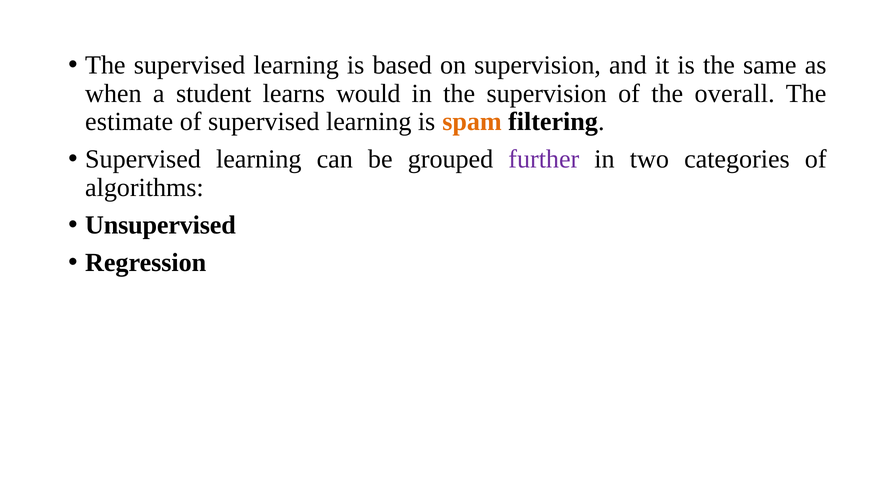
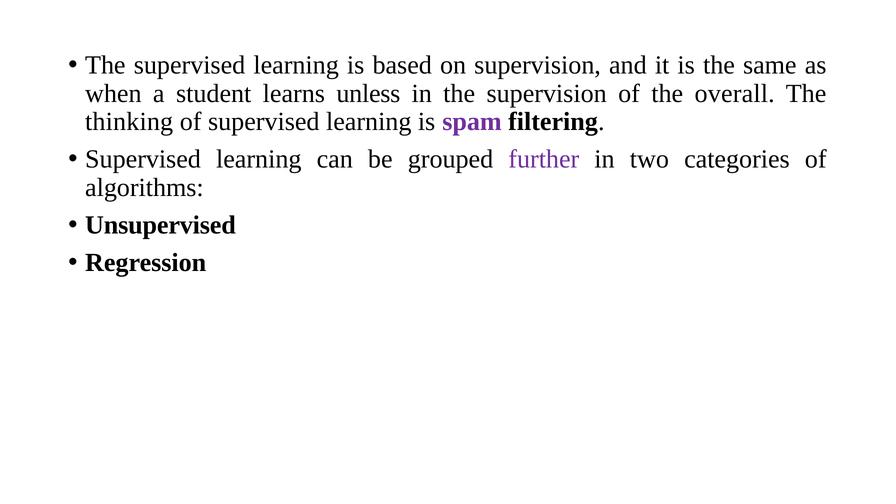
would: would -> unless (368, 94)
estimate: estimate -> thinking (129, 122)
spam colour: orange -> purple (472, 122)
